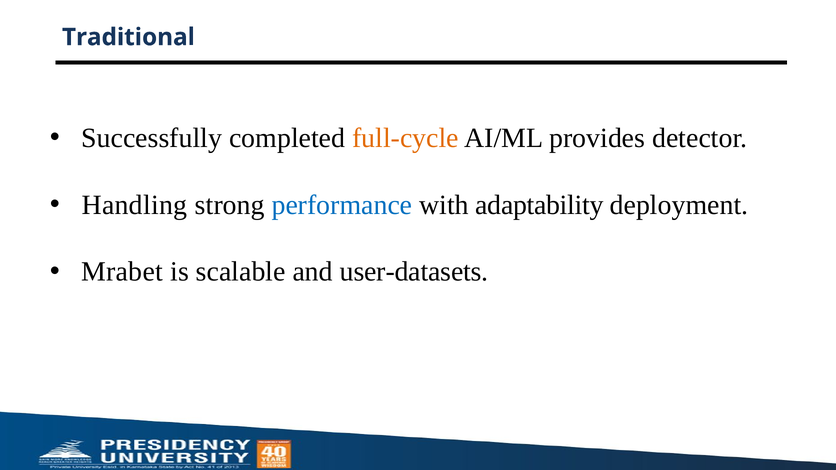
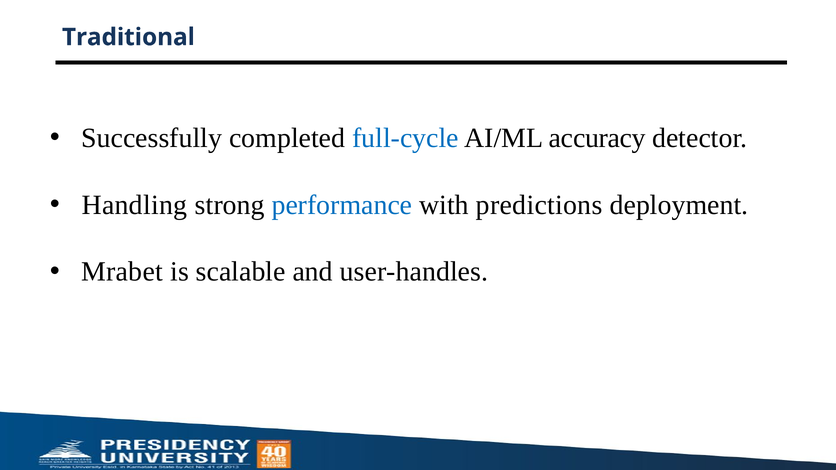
full-cycle colour: orange -> blue (405, 138)
provides: provides -> accuracy (597, 138)
adaptability: adaptability -> predictions (539, 205)
user-datasets: user-datasets -> user-handles (414, 272)
